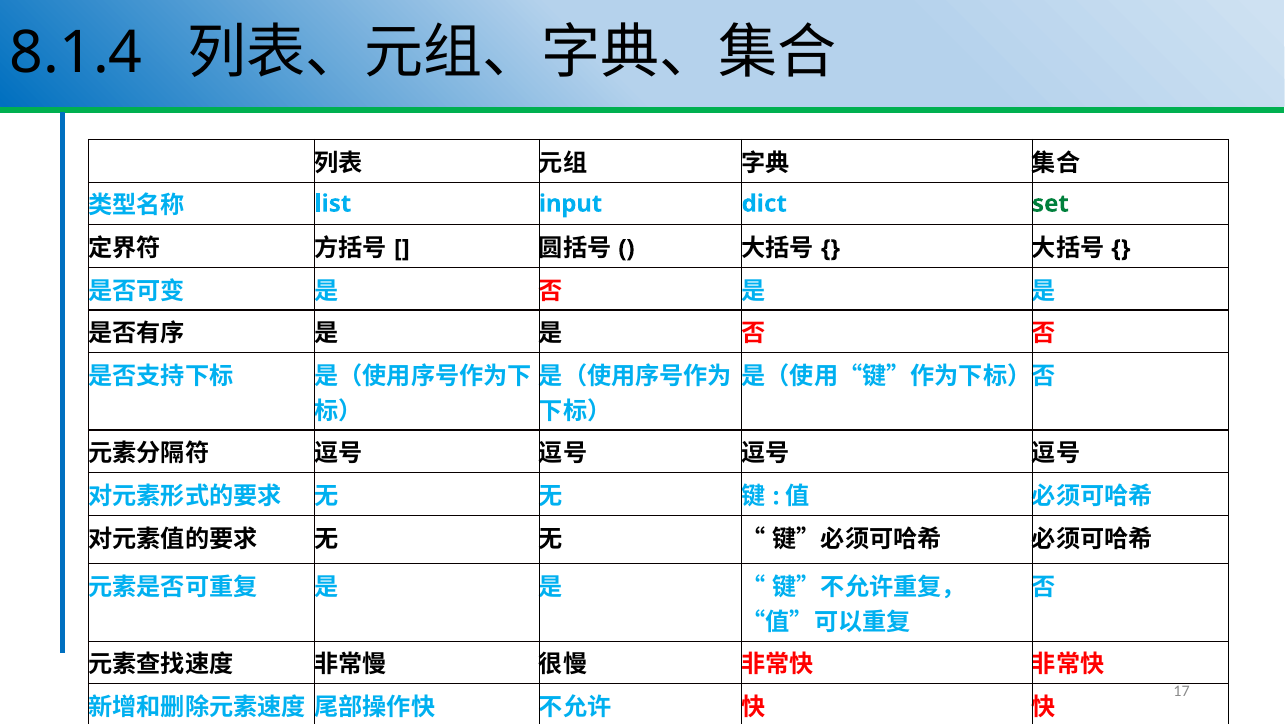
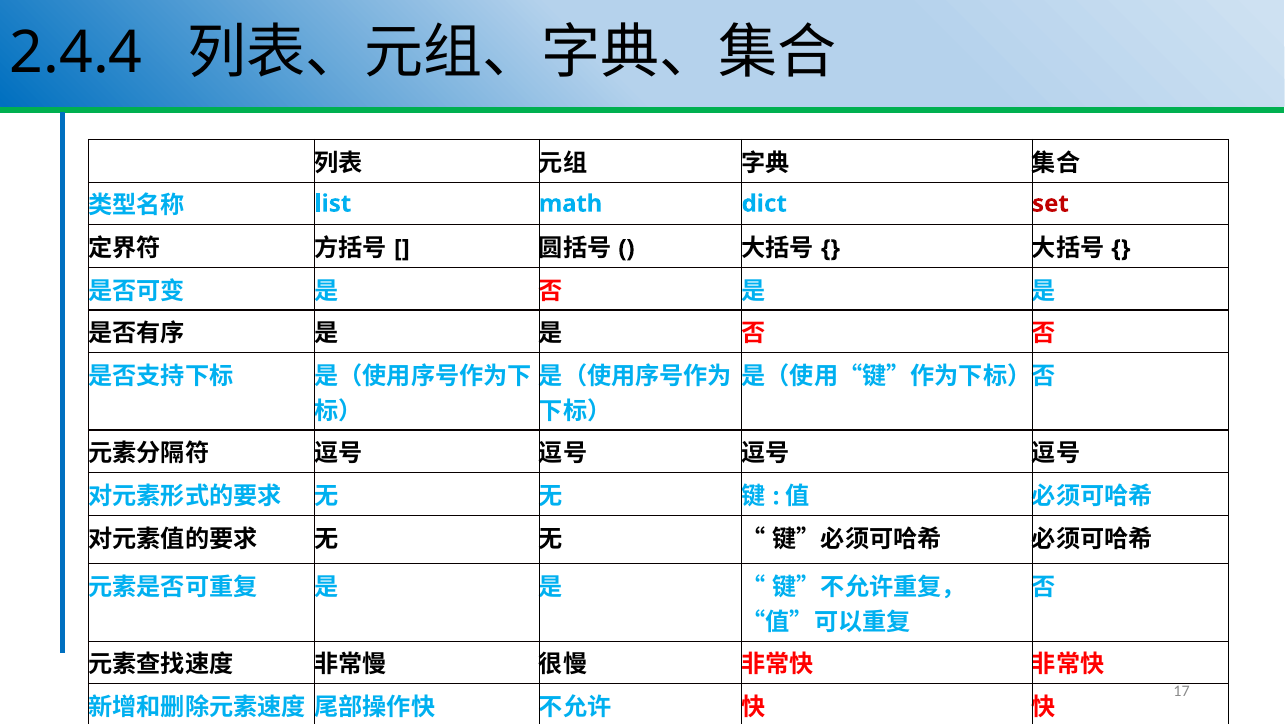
8.1.4: 8.1.4 -> 2.4.4 (76, 53)
input: input -> math (571, 204)
set colour: green -> red (1050, 204)
